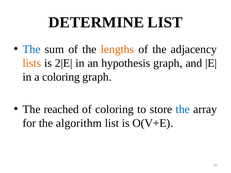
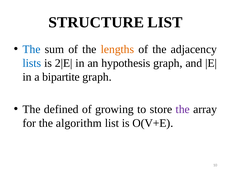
DETERMINE: DETERMINE -> STRUCTURE (96, 22)
lists colour: orange -> blue (32, 63)
a coloring: coloring -> bipartite (61, 77)
reached: reached -> defined (61, 109)
of coloring: coloring -> growing (115, 109)
the colour: blue -> purple (183, 109)
